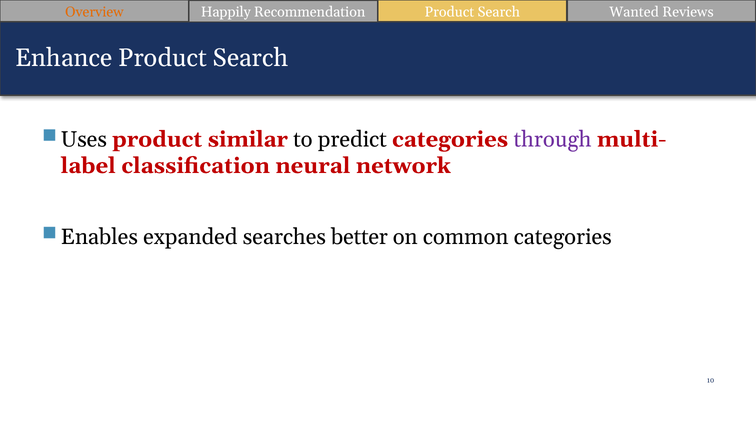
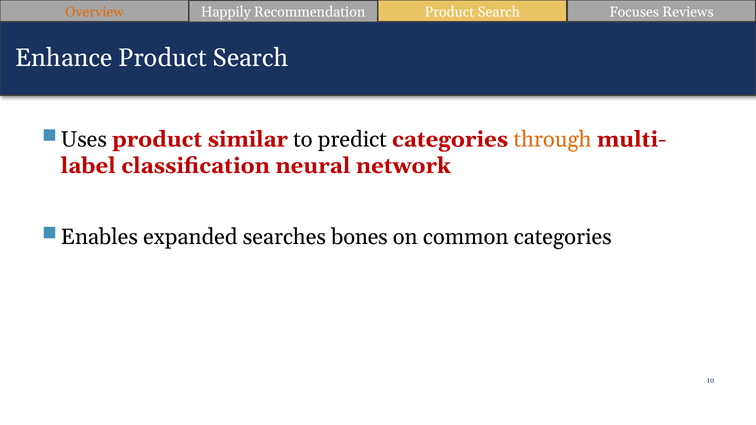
Wanted: Wanted -> Focuses (634, 12)
through colour: purple -> orange (553, 139)
better: better -> bones (359, 237)
